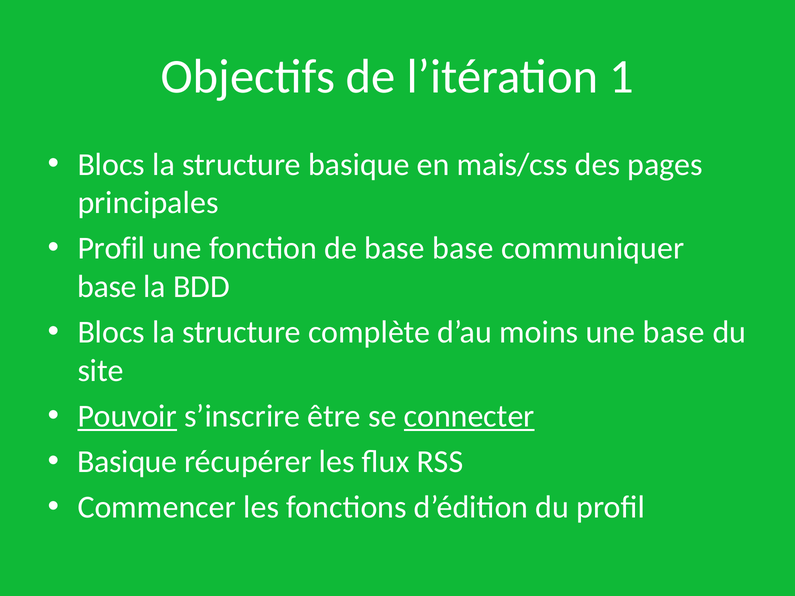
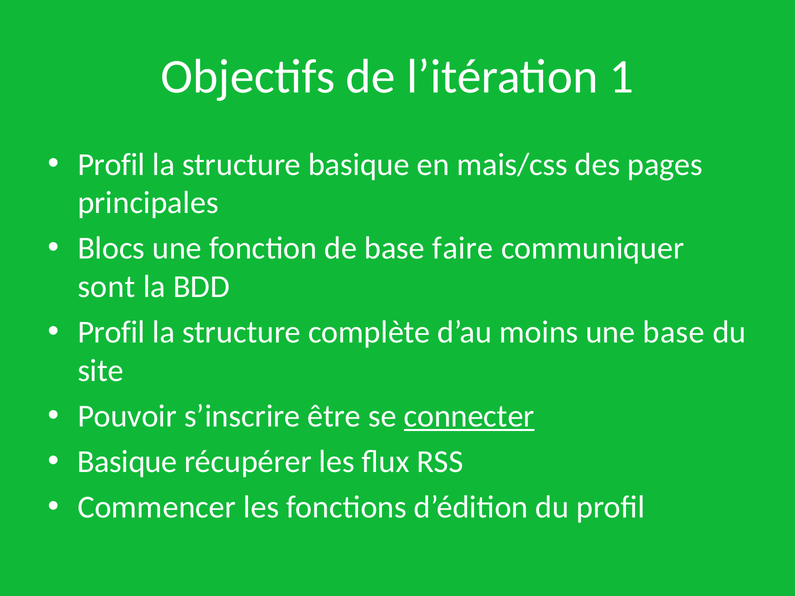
Blocs: Blocs -> Profil (111, 165)
Profil: Profil -> Blocs (111, 248)
base base: base -> faire (463, 248)
base: base -> sont (107, 287)
Blocs: Blocs -> Profil (111, 332)
Pouvoir underline: present -> none (127, 416)
